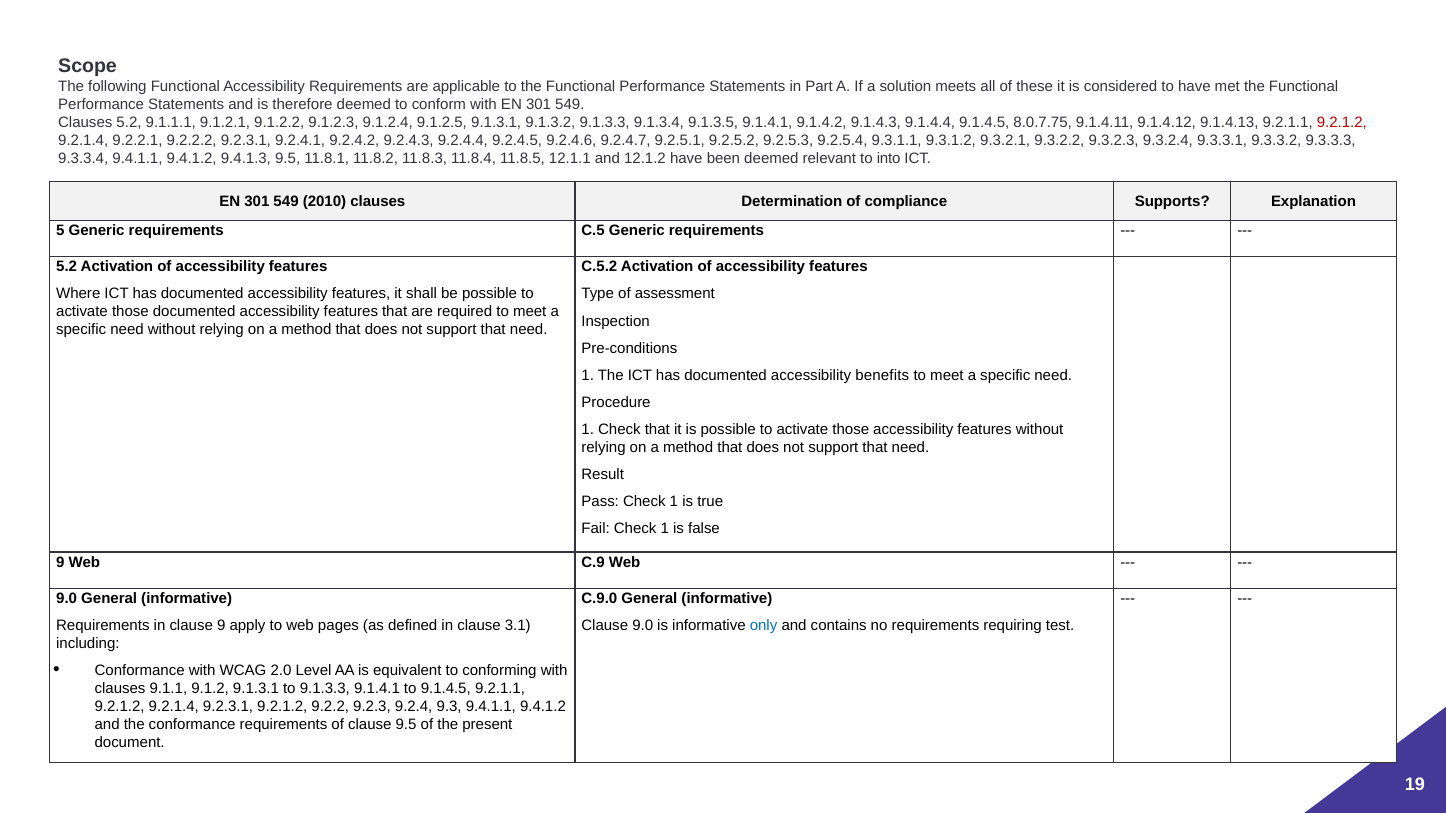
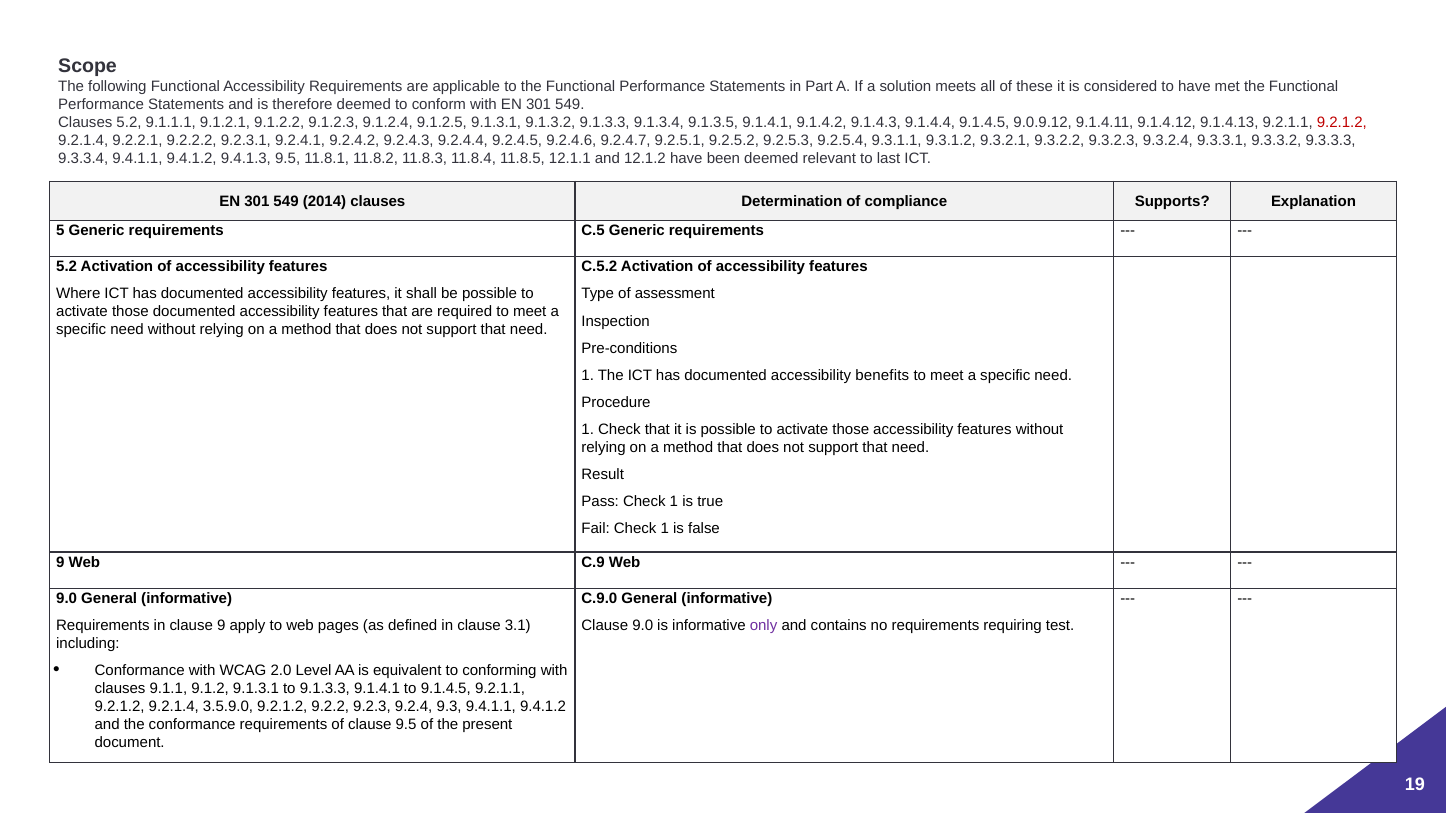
8.0.7.75: 8.0.7.75 -> 9.0.9.12 (1043, 123)
into: into -> last (889, 159)
2010: 2010 -> 2014 (324, 202)
only colour: blue -> purple (764, 626)
9.2.1.4 9.2.3.1: 9.2.3.1 -> 3.5.9.0 (228, 707)
